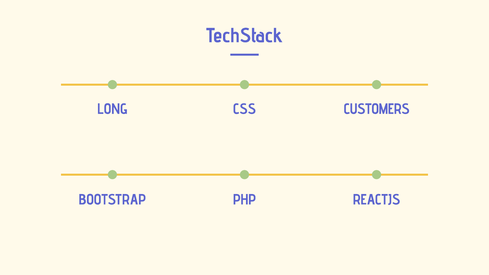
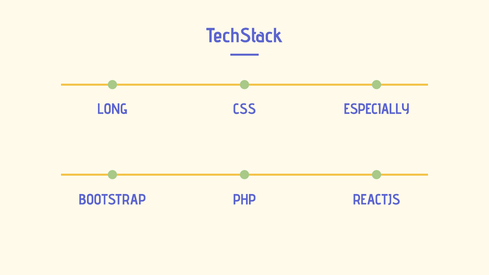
CUSTOMERS: CUSTOMERS -> ESPECIALLY (377, 109)
